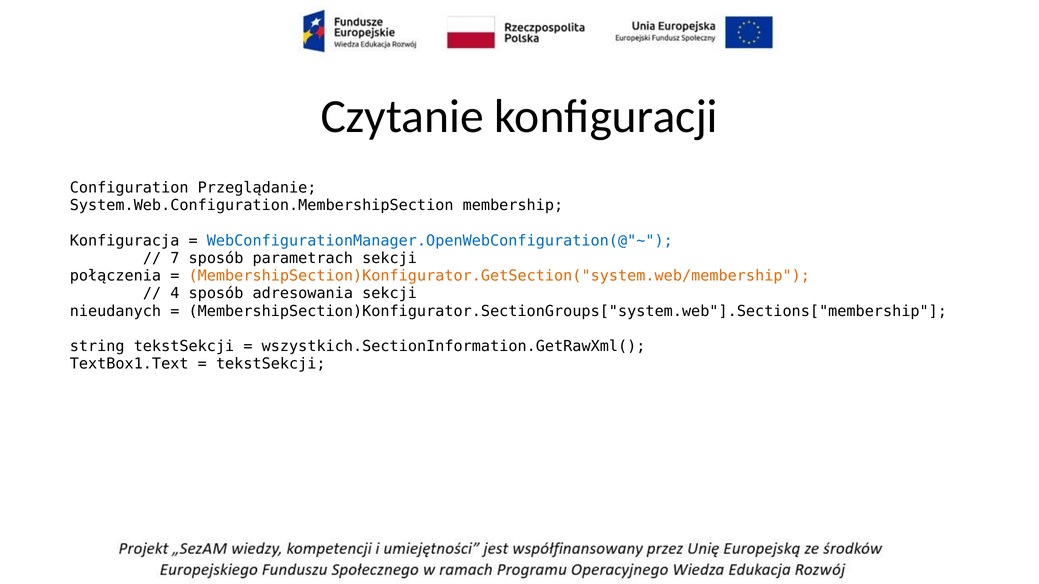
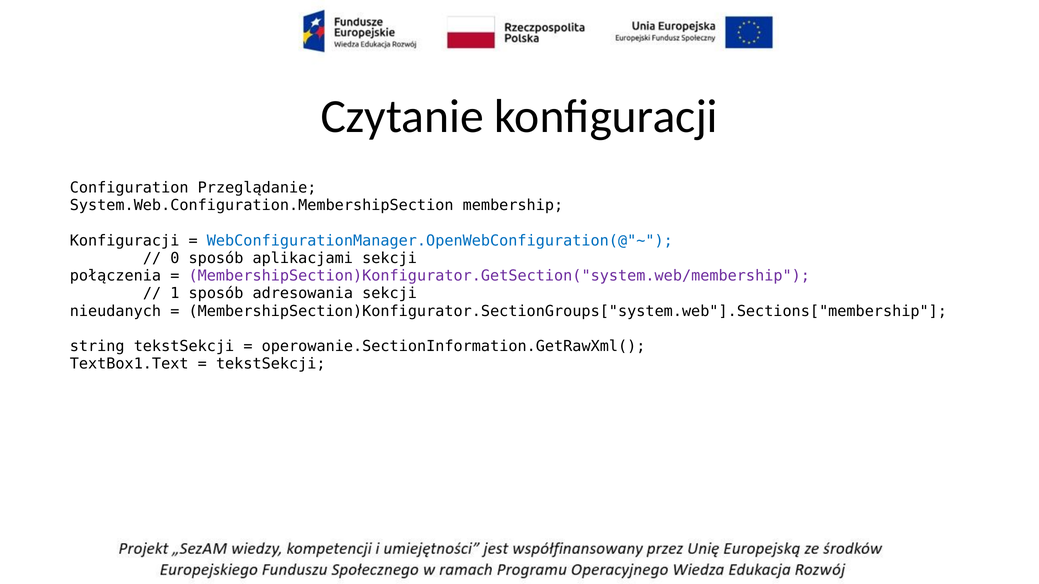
Konfiguracja: Konfiguracja -> Konfiguracji (125, 241)
7: 7 -> 0 (175, 258)
parametrach: parametrach -> aplikacjami (303, 258)
MembershipSection)Konfigurator.GetSection("system.web/membership colour: orange -> purple (499, 276)
4: 4 -> 1 (175, 294)
wszystkich.SectionInformation.GetRawXml(: wszystkich.SectionInformation.GetRawXml( -> operowanie.SectionInformation.GetRawXml( (454, 346)
